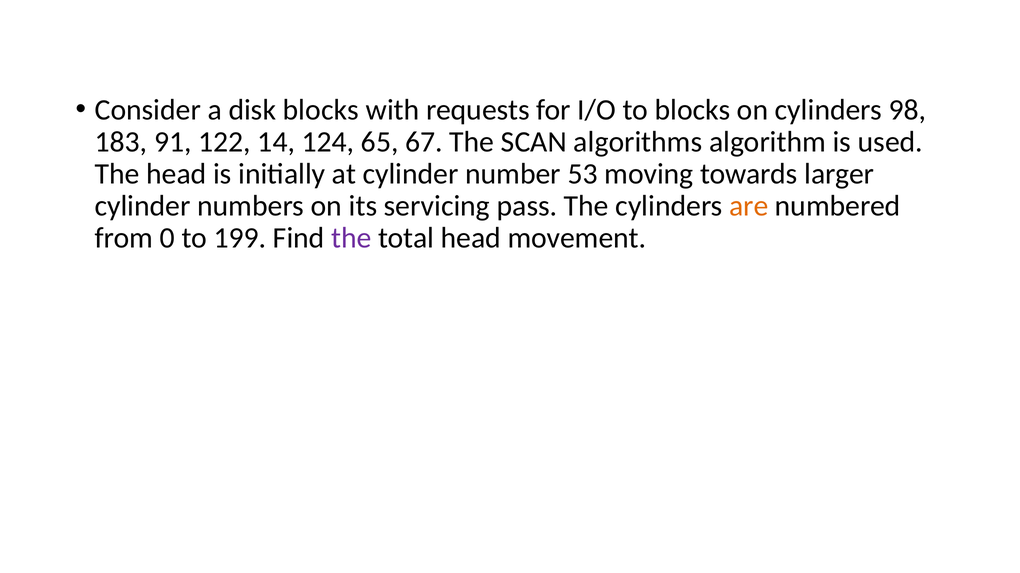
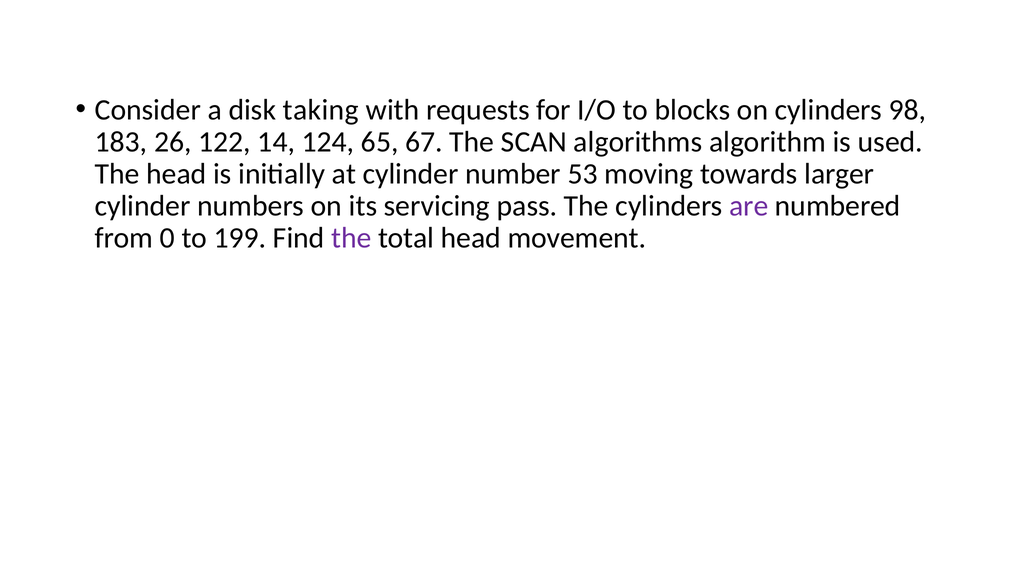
disk blocks: blocks -> taking (321, 110)
91: 91 -> 26 (173, 142)
are colour: orange -> purple (749, 206)
